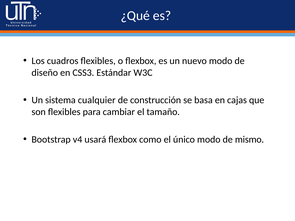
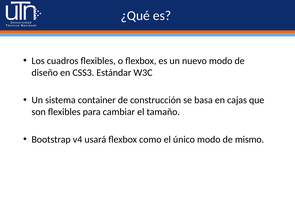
cualquier: cualquier -> container (97, 100)
